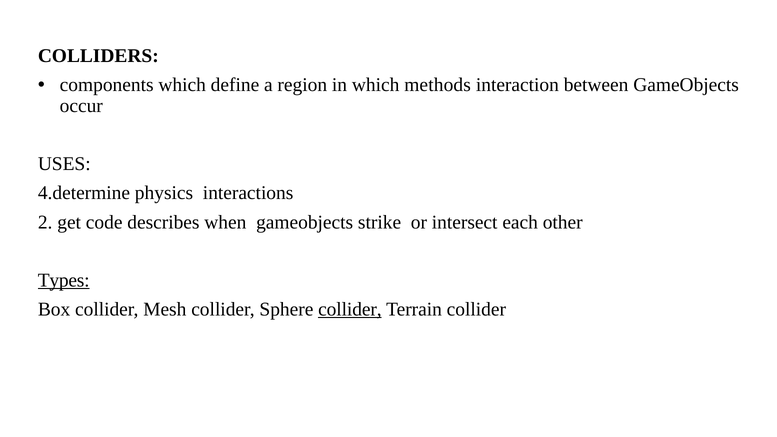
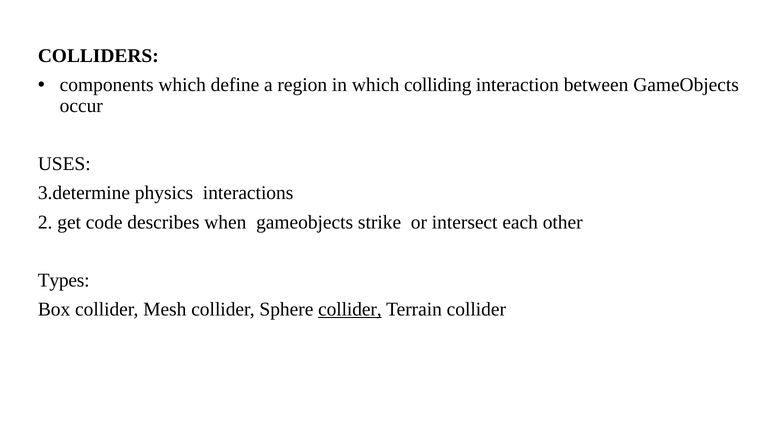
methods: methods -> colliding (438, 85)
4.determine: 4.determine -> 3.determine (84, 193)
Types underline: present -> none (64, 280)
